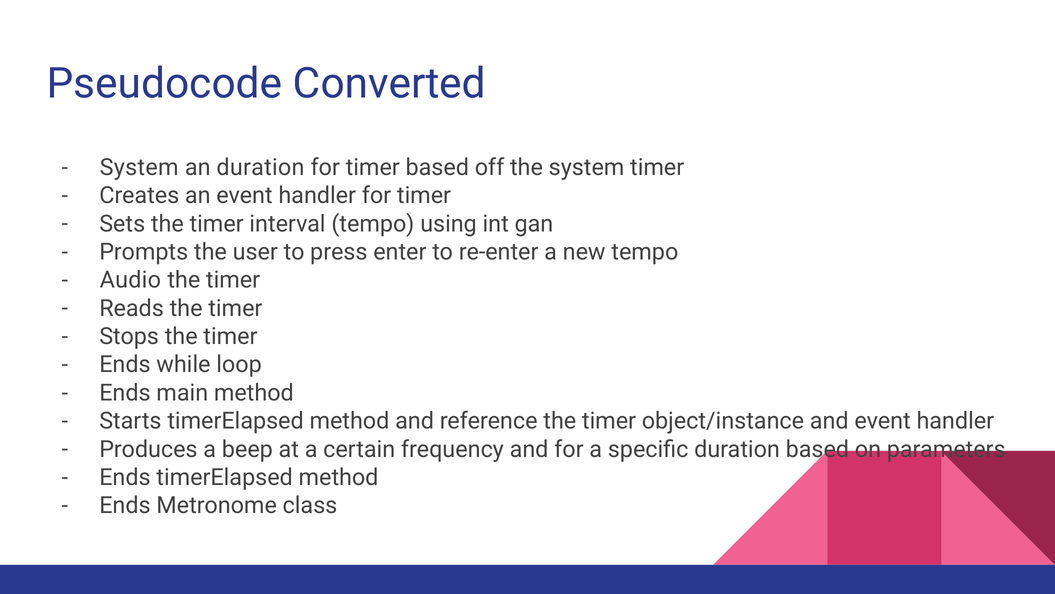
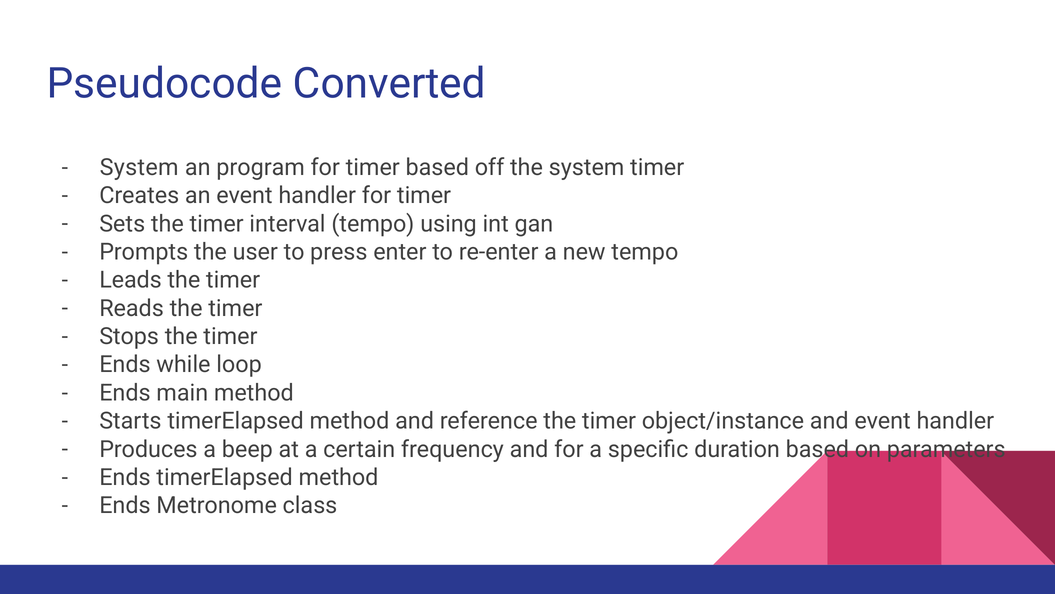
an duration: duration -> program (261, 167)
Audio: Audio -> Leads (130, 280)
